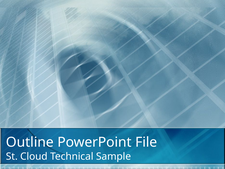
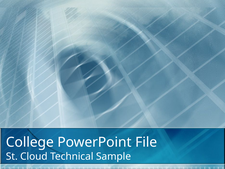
Outline: Outline -> College (30, 142)
